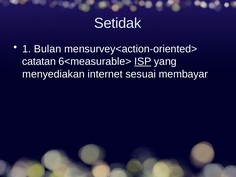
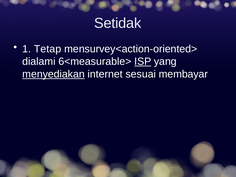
Bulan: Bulan -> Tetap (48, 49)
catatan: catatan -> dialami (39, 62)
menyediakan underline: none -> present (53, 74)
